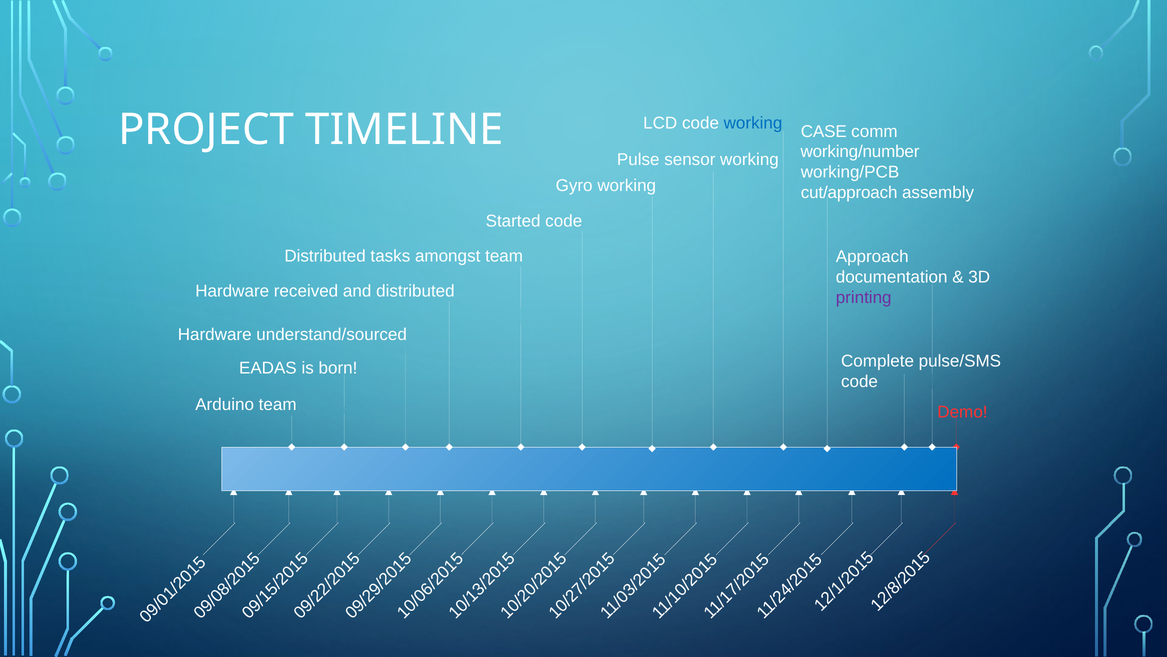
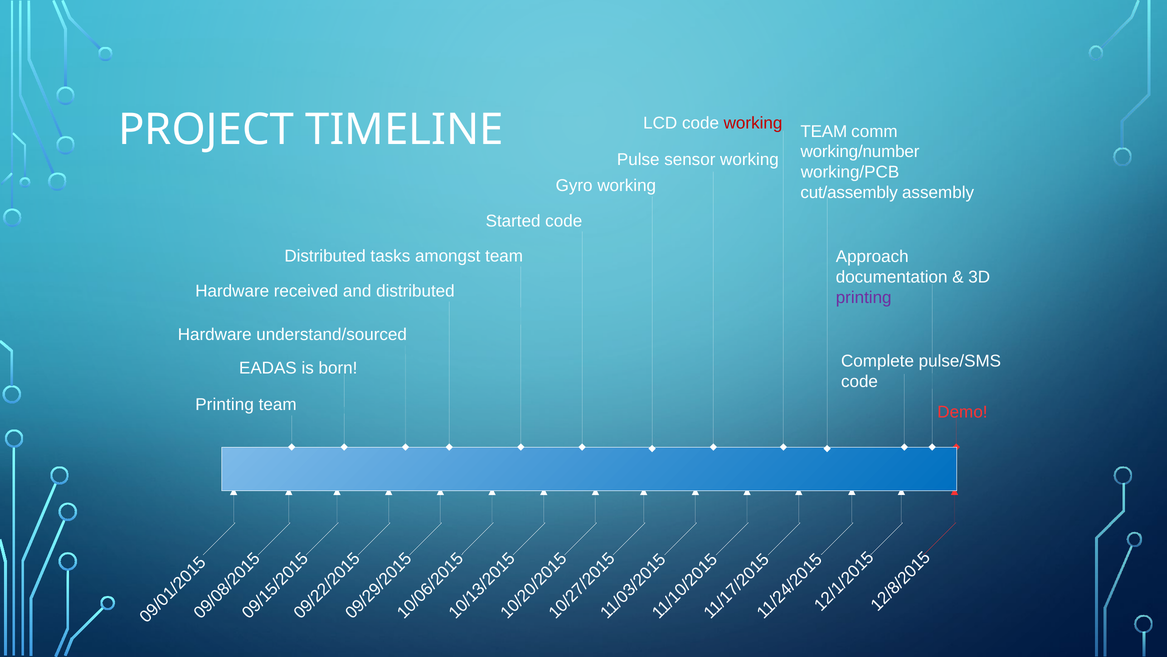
working colour: blue -> red (753, 123)
CASE: CASE -> TEAM (824, 131)
cut/approach: cut/approach -> cut/assembly (849, 193)
Arduino: Arduino -> Printing (225, 405)
